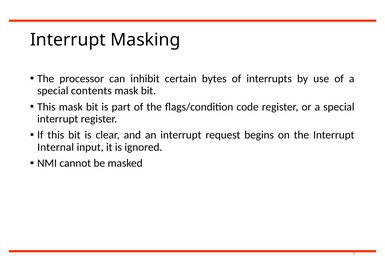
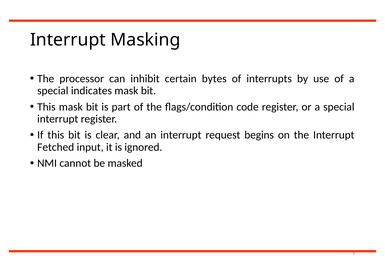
contents: contents -> indicates (91, 91)
Internal: Internal -> Fetched (56, 147)
